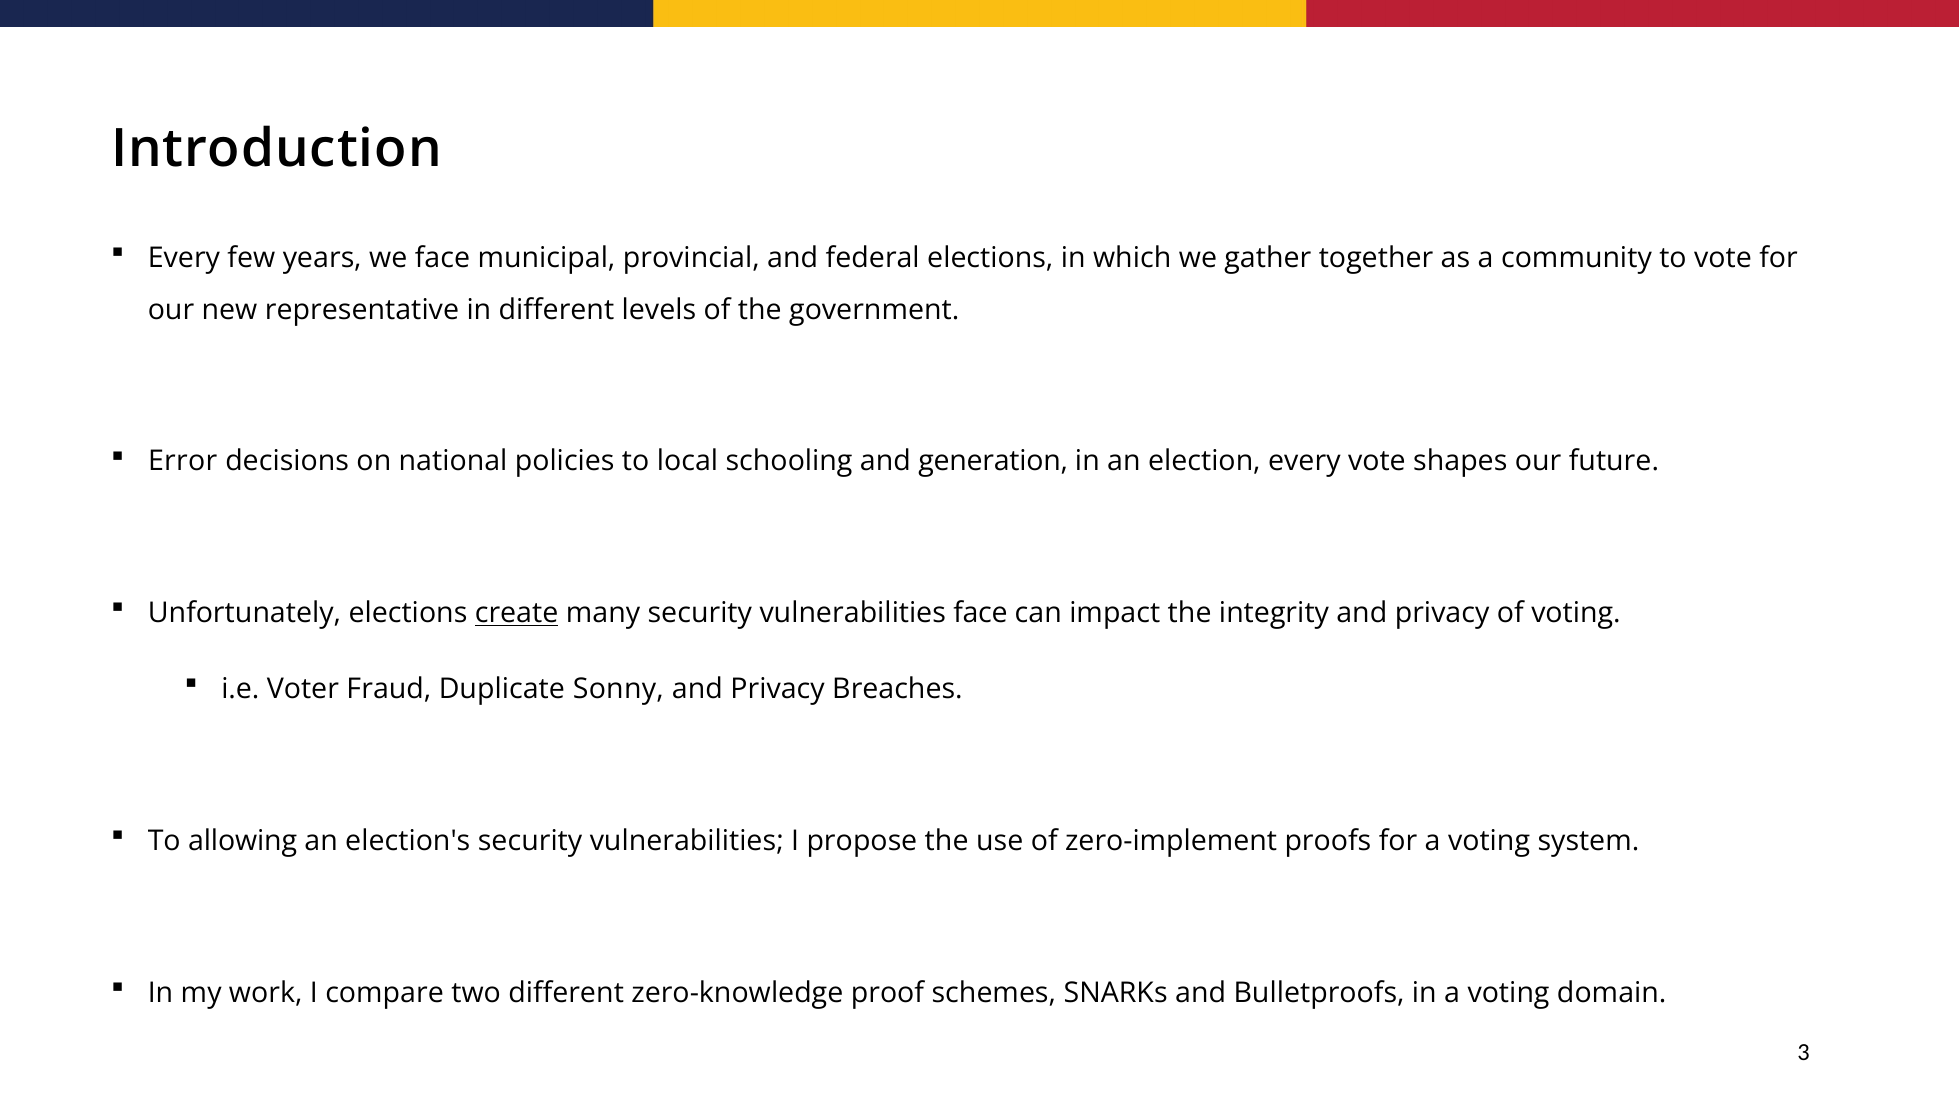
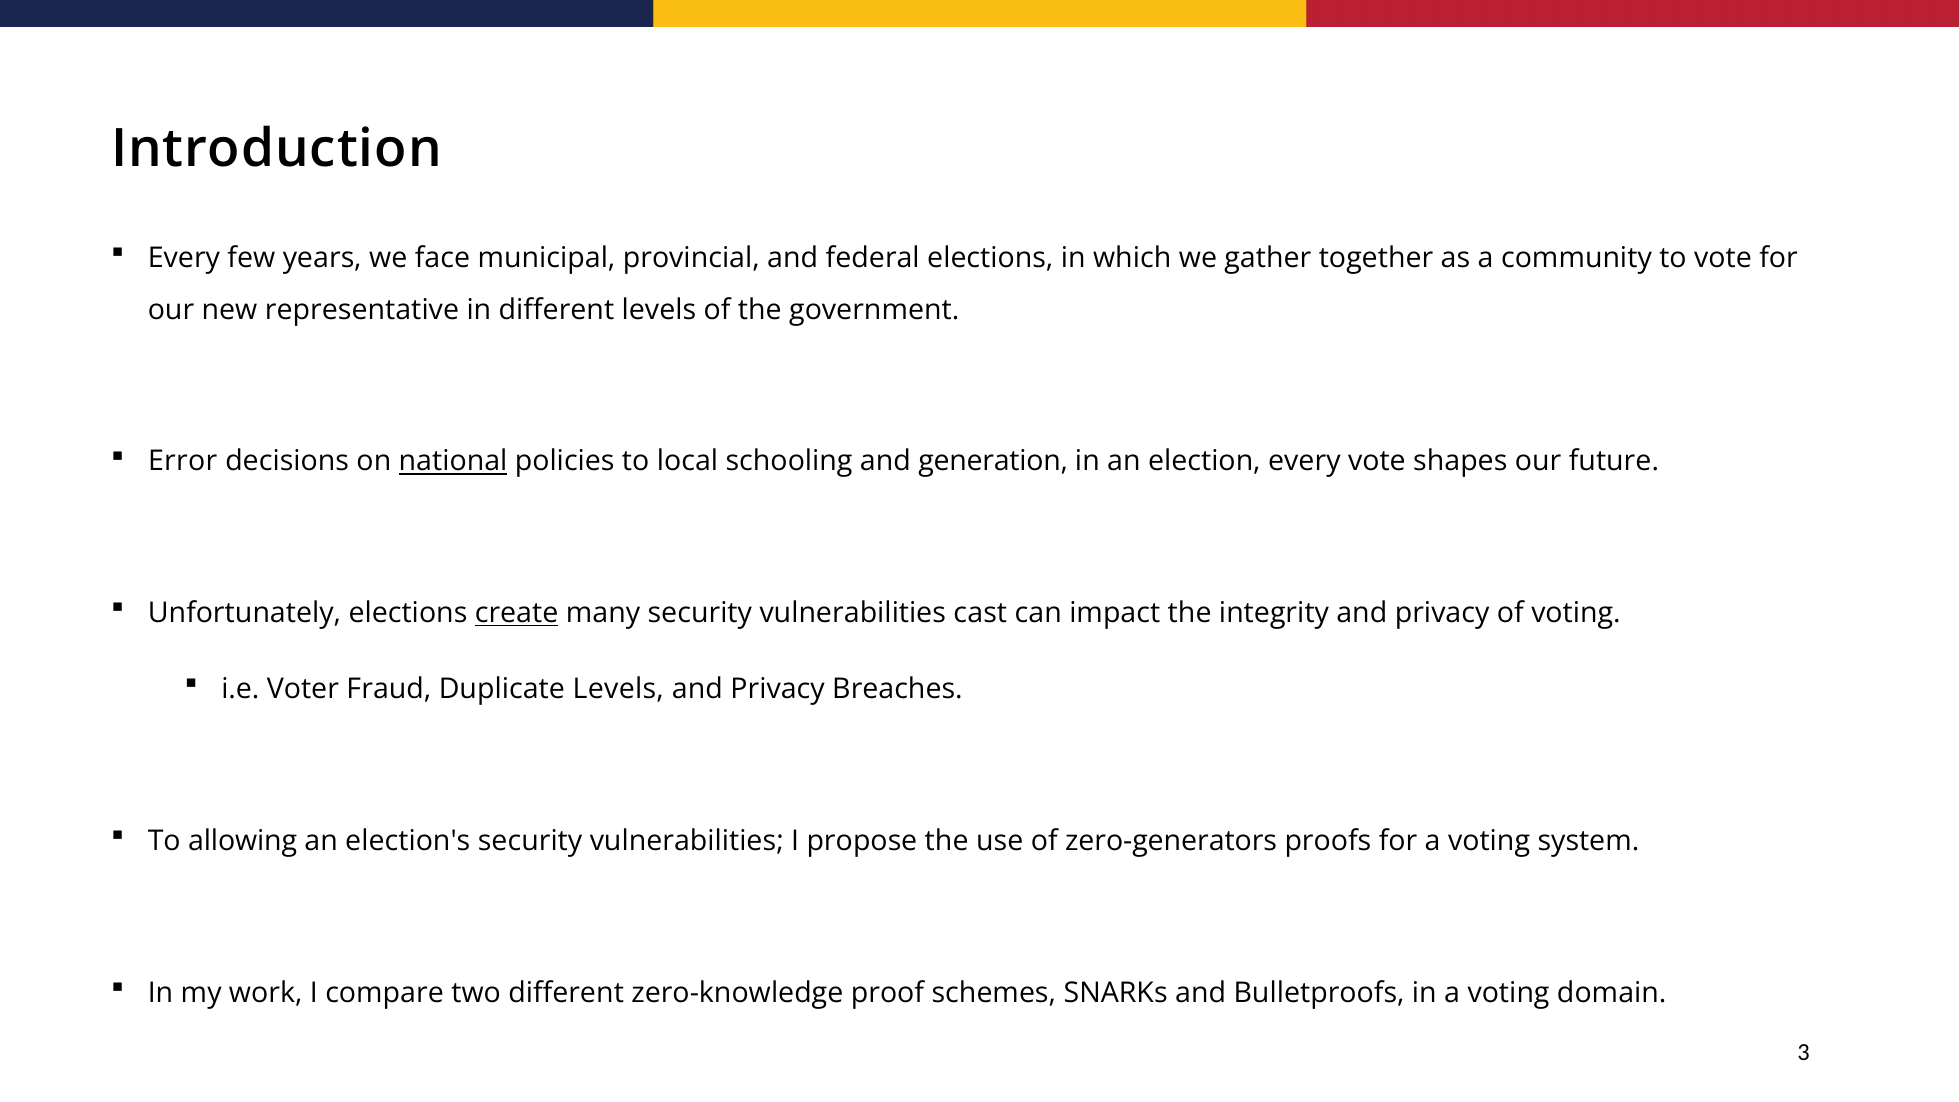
national underline: none -> present (453, 461)
vulnerabilities face: face -> cast (980, 613)
Duplicate Sonny: Sonny -> Levels (618, 689)
zero-implement: zero-implement -> zero-generators (1171, 841)
